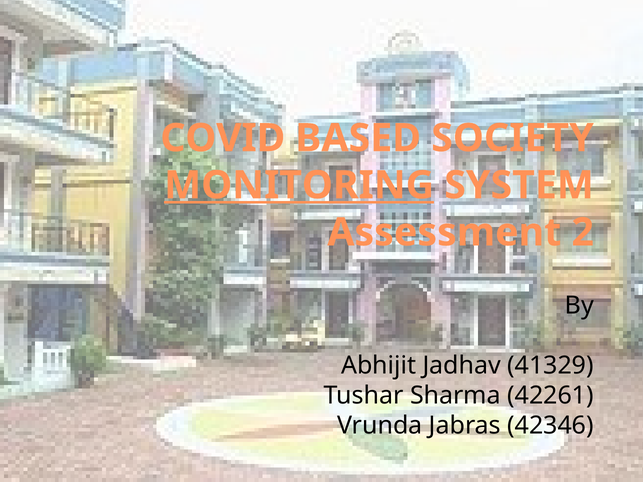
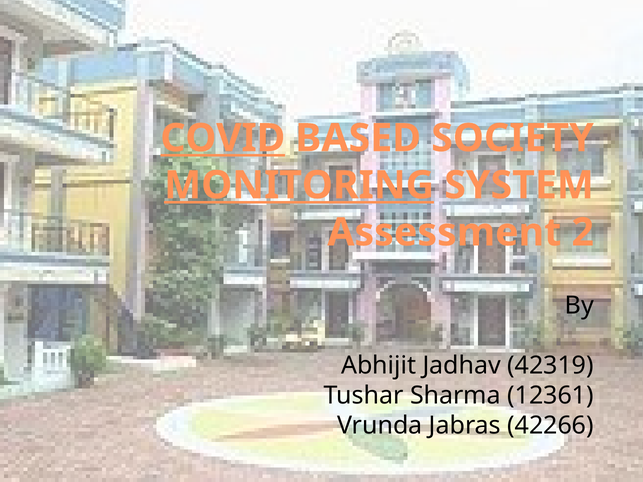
COVID underline: none -> present (223, 138)
41329: 41329 -> 42319 (551, 366)
42261: 42261 -> 12361 (551, 396)
42346: 42346 -> 42266 (551, 426)
